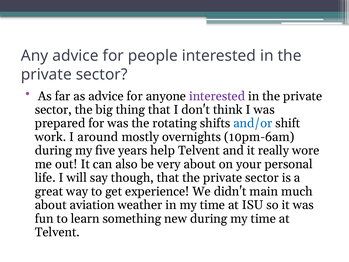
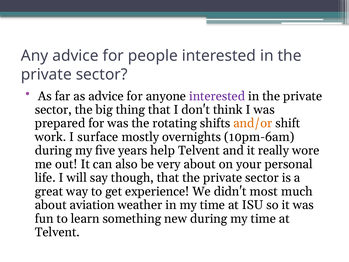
and/or colour: blue -> orange (253, 123)
around: around -> surface (98, 137)
main: main -> most (264, 191)
